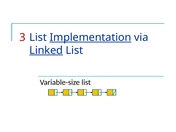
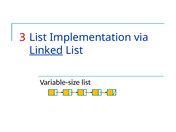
Implementation underline: present -> none (90, 37)
